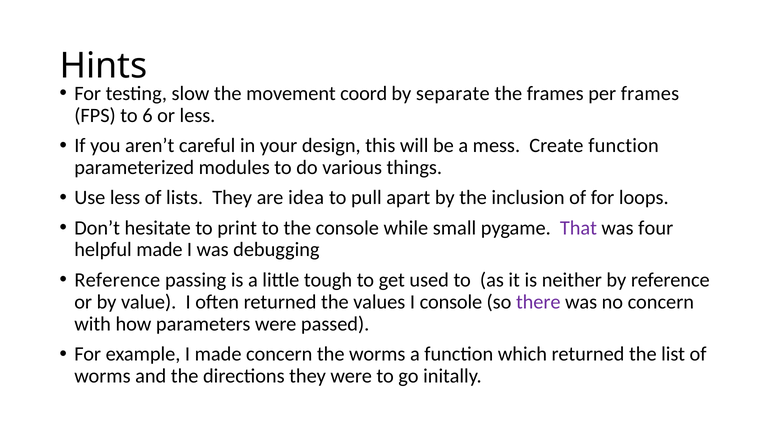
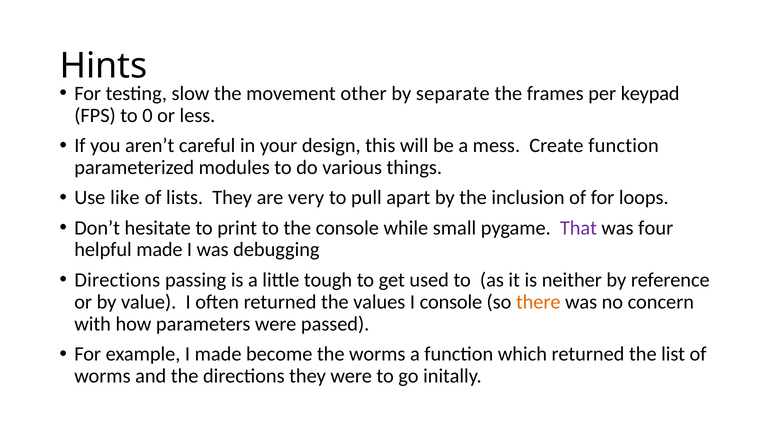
coord: coord -> other (364, 93)
per frames: frames -> keypad (650, 93)
6: 6 -> 0 (147, 115)
Use less: less -> like (125, 198)
idea: idea -> very (306, 198)
Reference: Reference -> Directions (117, 280)
there colour: purple -> orange (538, 302)
made concern: concern -> become (279, 354)
